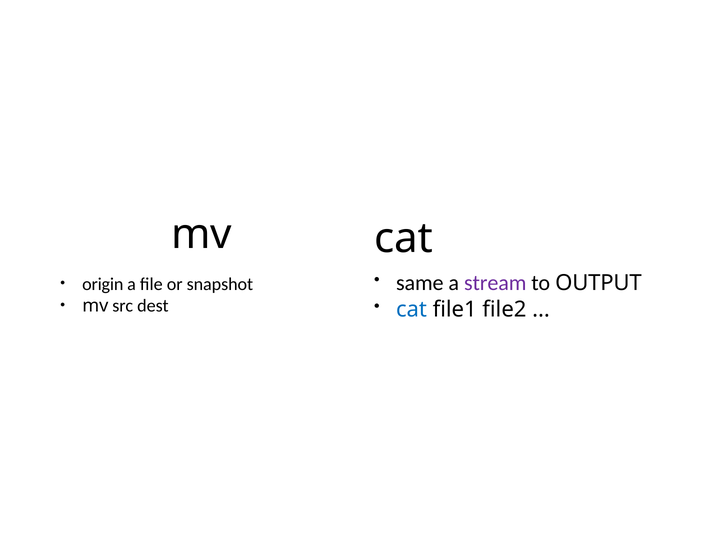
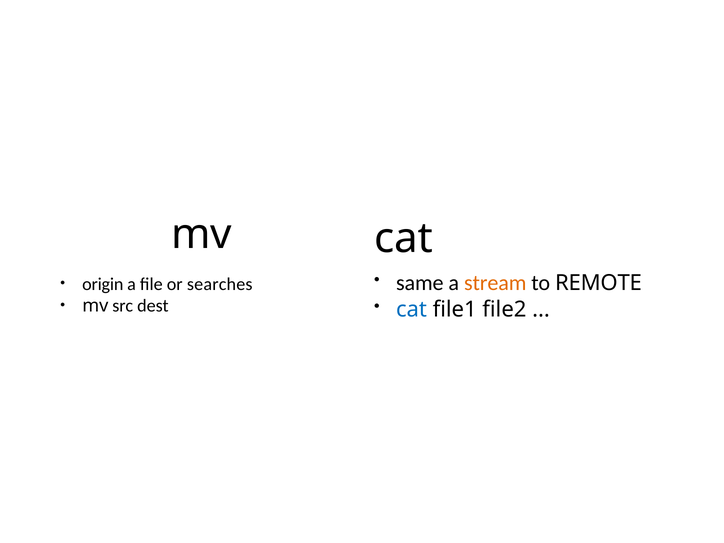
stream colour: purple -> orange (495, 283)
OUTPUT: OUTPUT -> REMOTE (598, 283)
snapshot: snapshot -> searches (220, 284)
